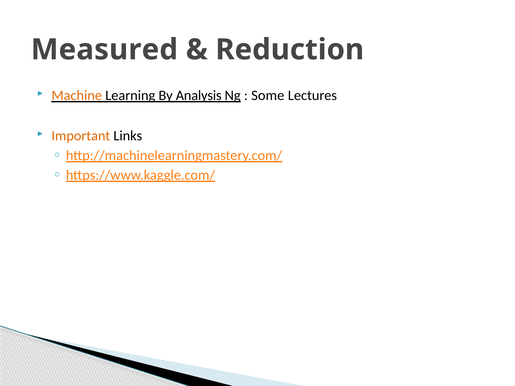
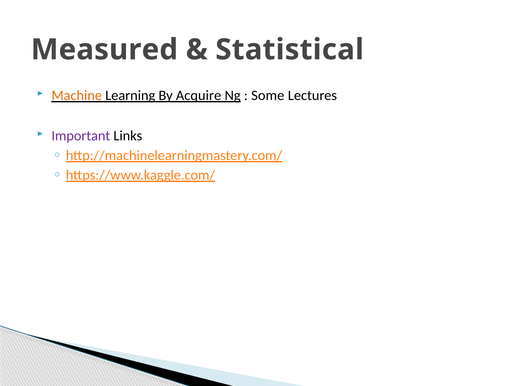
Reduction: Reduction -> Statistical (290, 50)
Analysis: Analysis -> Acquire (199, 96)
Important colour: orange -> purple (81, 136)
